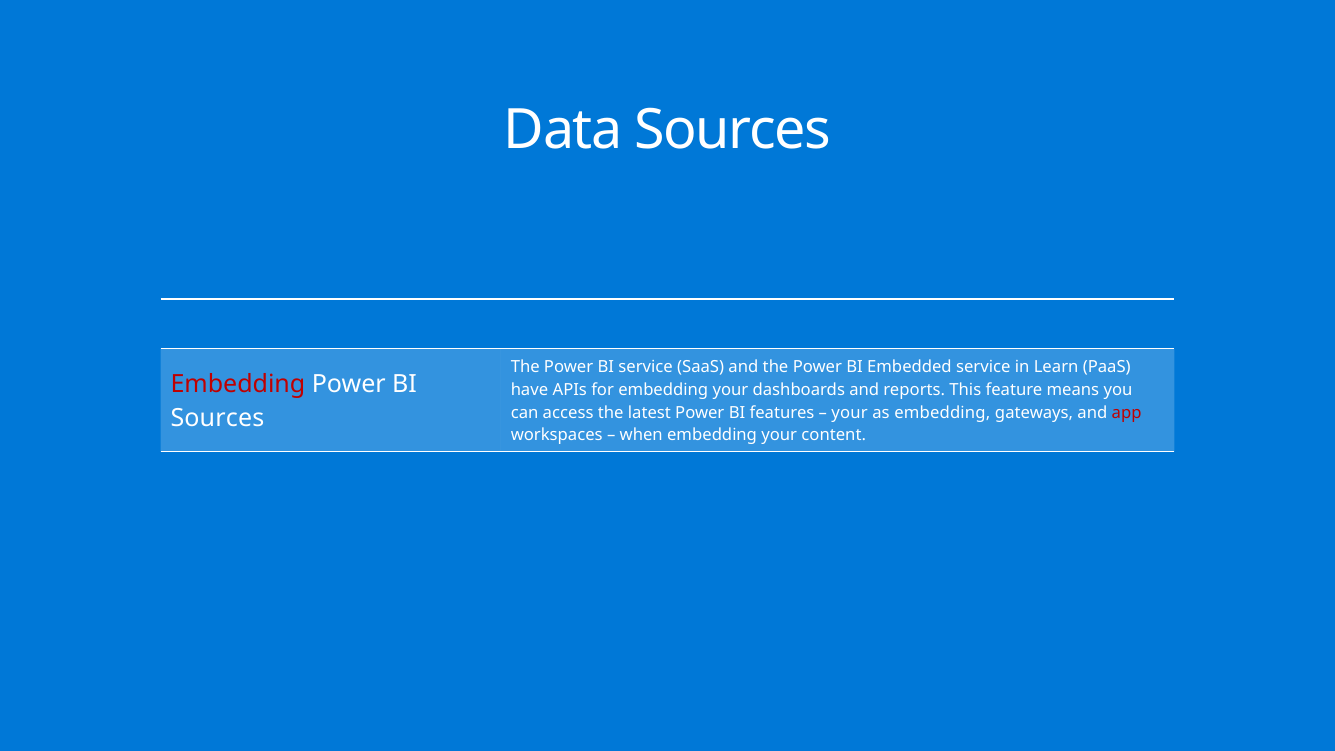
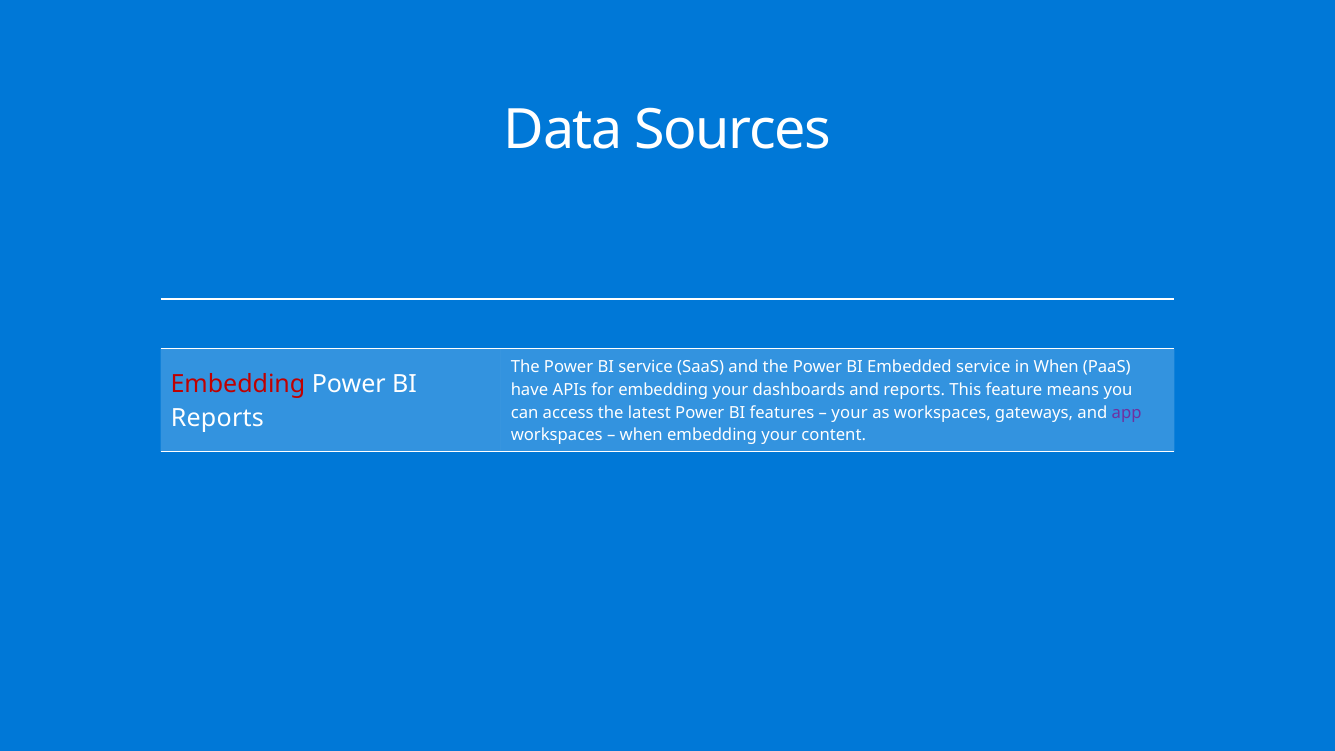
in Learn: Learn -> When (1056, 367)
as embedding: embedding -> workspaces (942, 413)
app colour: red -> purple (1127, 413)
Sources: Sources -> Reports (217, 419)
